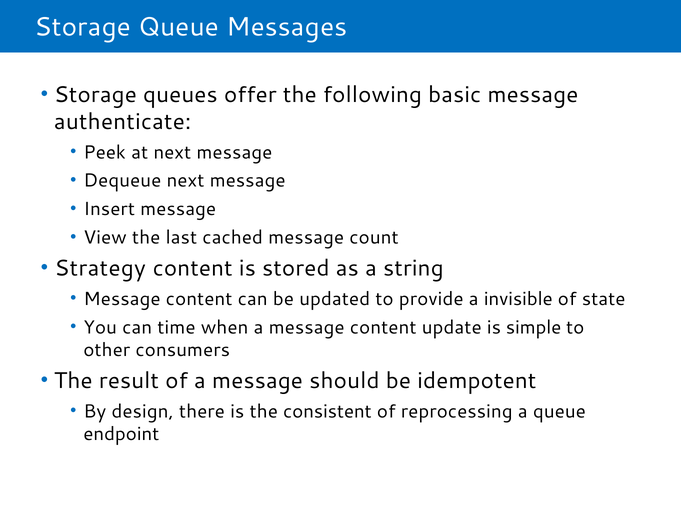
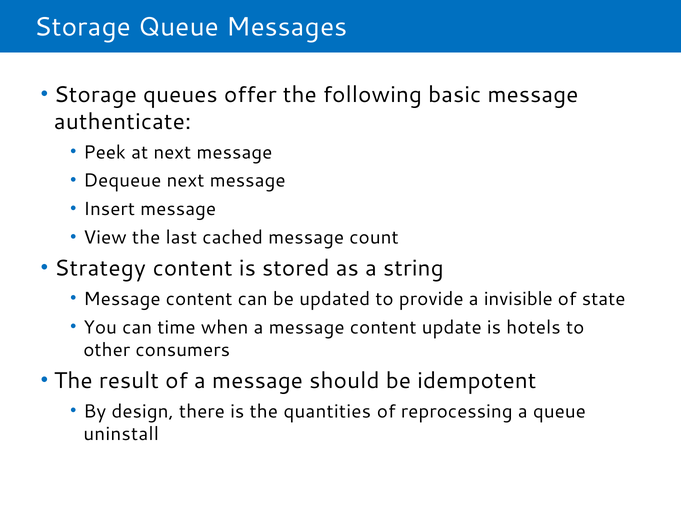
simple: simple -> hotels (533, 327)
consistent: consistent -> quantities (327, 411)
endpoint: endpoint -> uninstall (121, 434)
